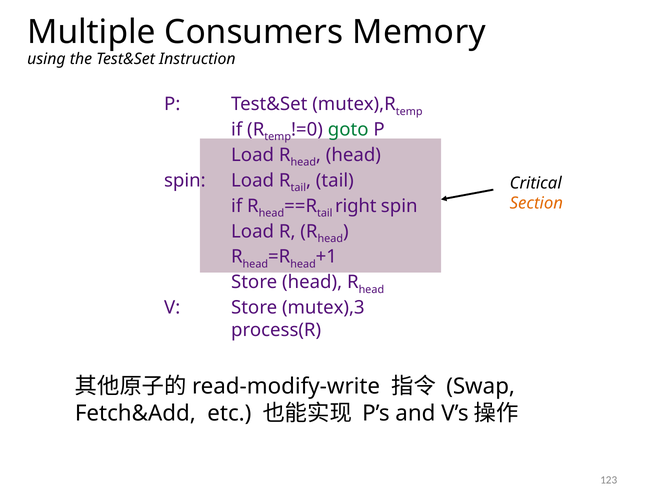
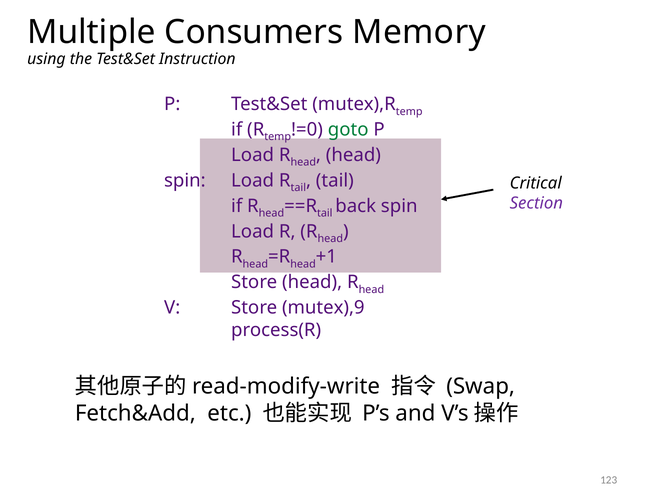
Section colour: orange -> purple (536, 203)
right: right -> back (356, 206)
mutex),3: mutex),3 -> mutex),9 (323, 307)
